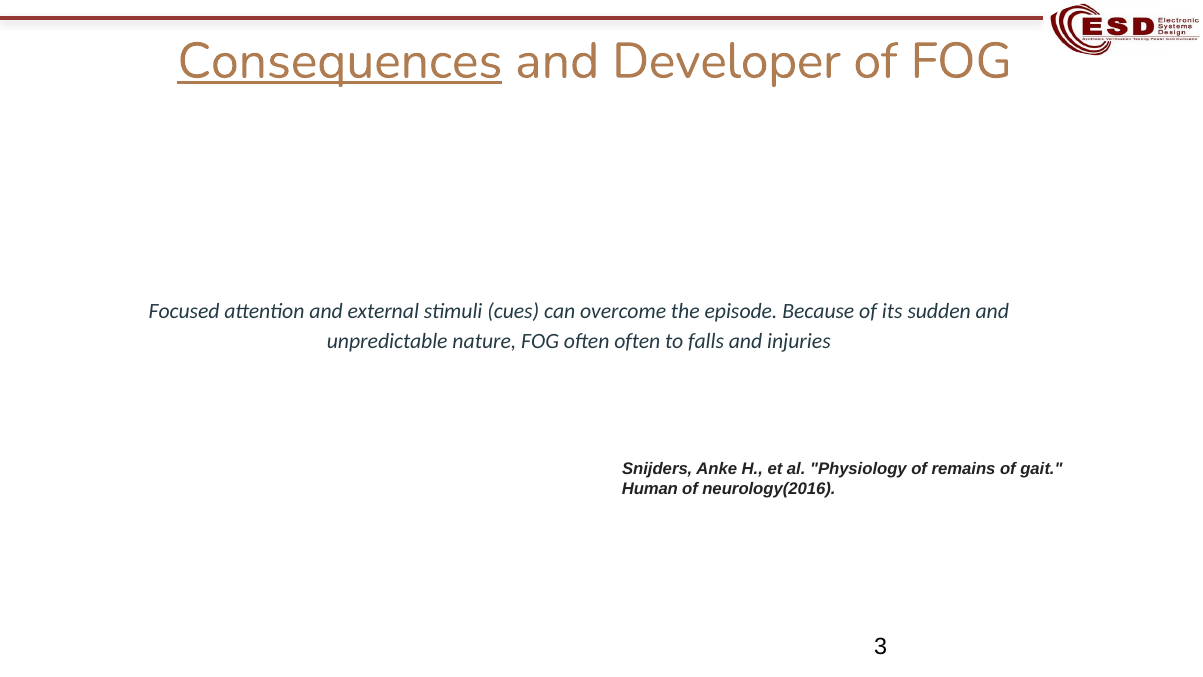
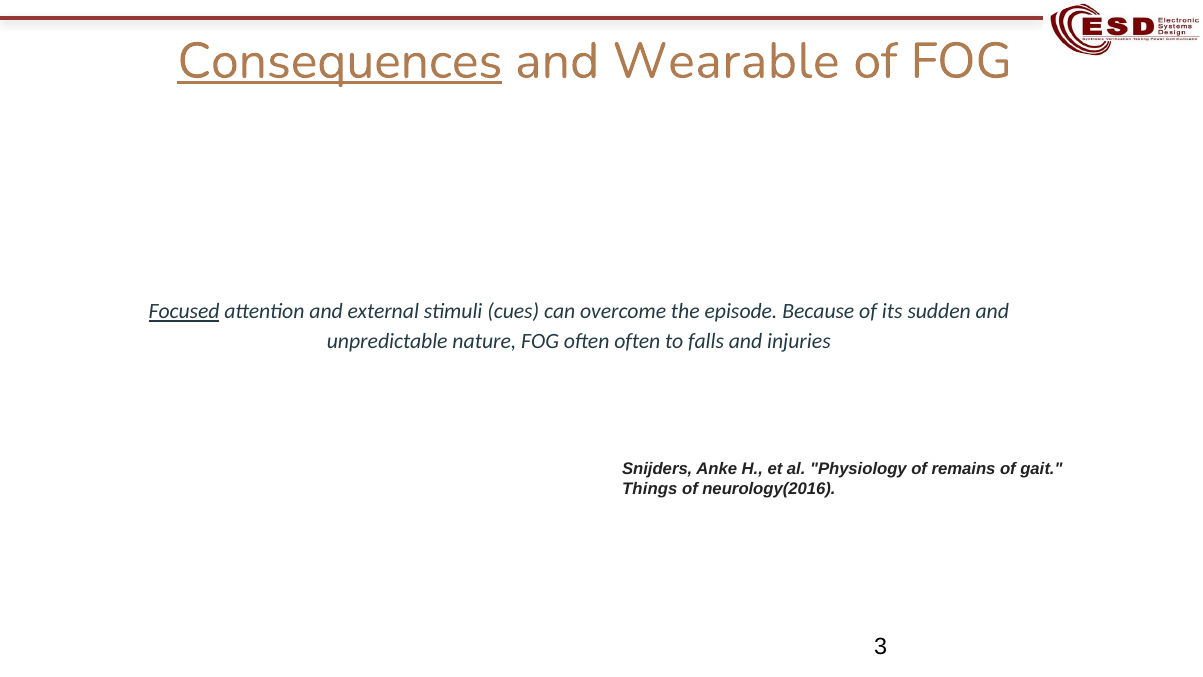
Developer: Developer -> Wearable (726, 61)
Focused underline: none -> present (184, 311)
Human: Human -> Things (650, 489)
